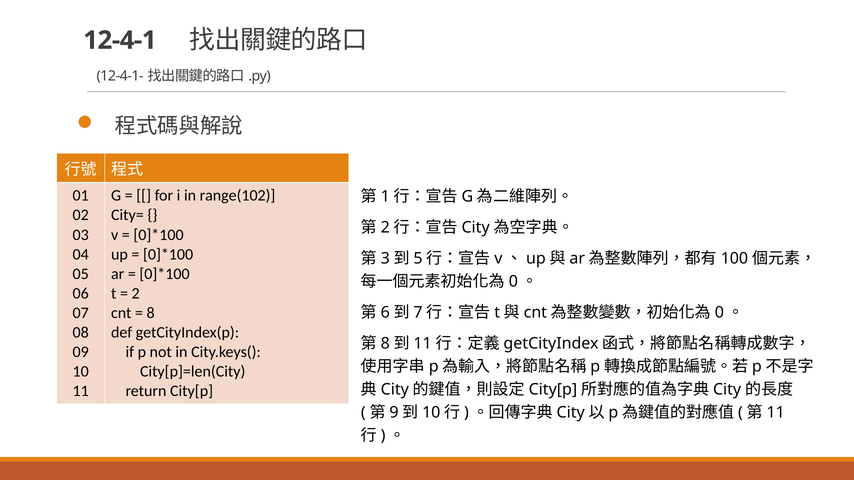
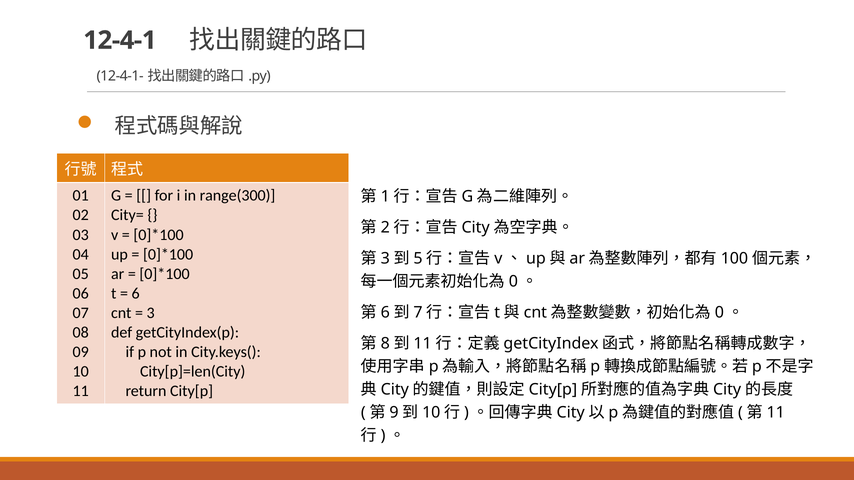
range(102: range(102 -> range(300 (238, 196)
2: 2 -> 6 (136, 294)
8: 8 -> 3 (151, 313)
